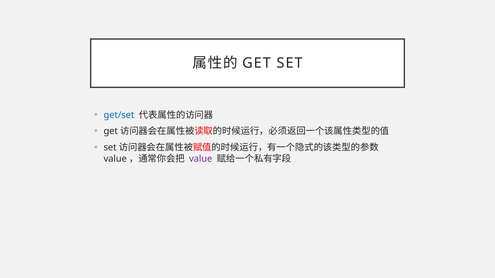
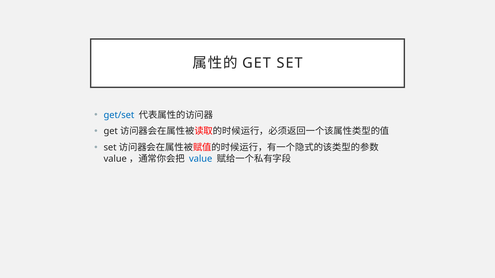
value colour: purple -> blue (201, 159)
